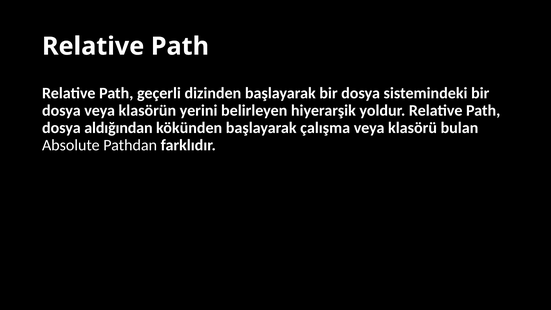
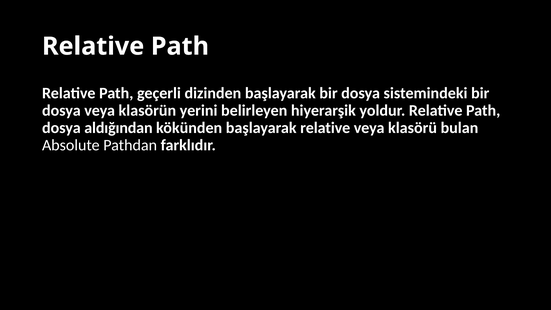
başlayarak çalışma: çalışma -> relative (325, 128)
